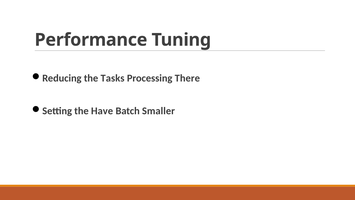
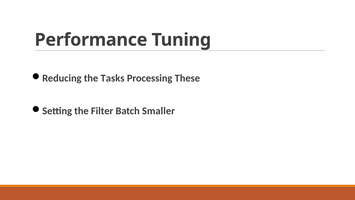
There: There -> These (187, 78)
Have: Have -> Filter (102, 111)
